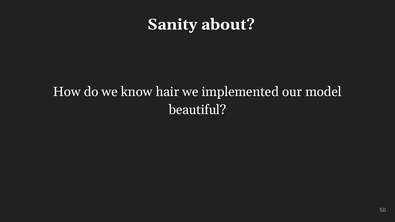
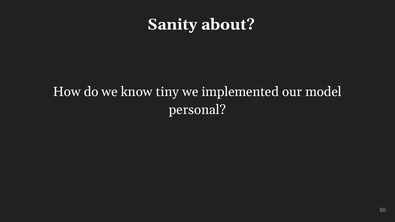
hair: hair -> tiny (167, 92)
beautiful: beautiful -> personal (197, 110)
